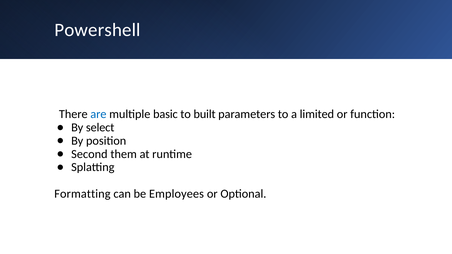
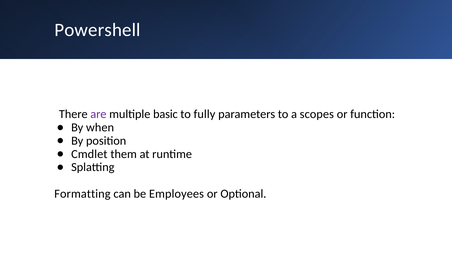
are colour: blue -> purple (98, 114)
built: built -> fully (204, 114)
limited: limited -> scopes (317, 114)
select: select -> when (100, 128)
Second: Second -> Cmdlet (89, 154)
